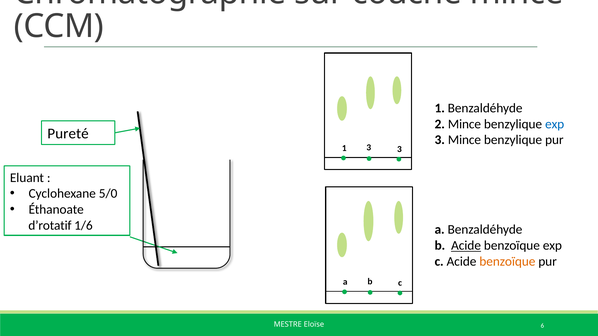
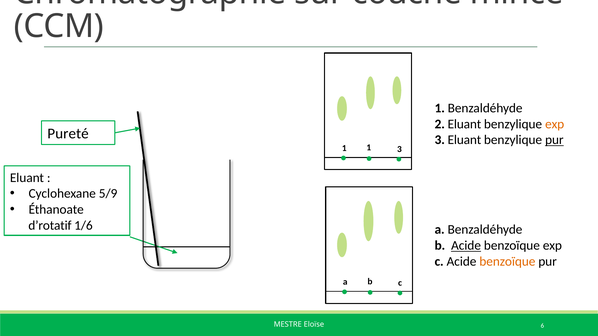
2 Mince: Mince -> Eluant (464, 124)
exp colour: blue -> orange (555, 124)
3 Mince: Mince -> Eluant (464, 140)
pur underline: none -> present (554, 140)
1 3: 3 -> 1 (369, 148)
5/0: 5/0 -> 5/9 (108, 194)
